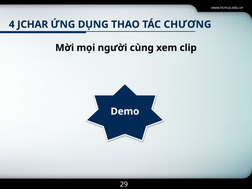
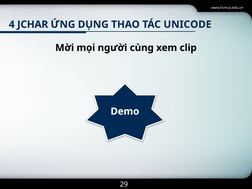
CHƯƠNG: CHƯƠNG -> UNICODE (188, 24)
